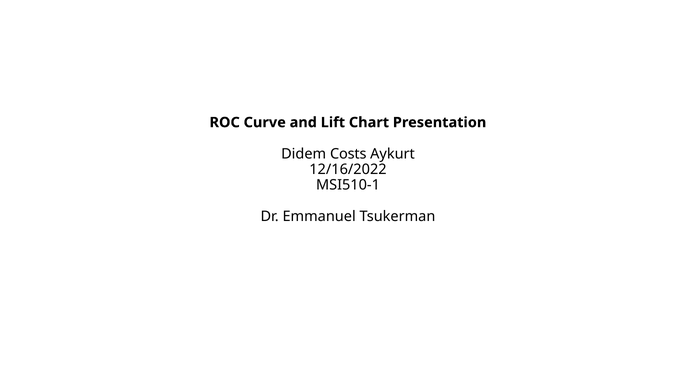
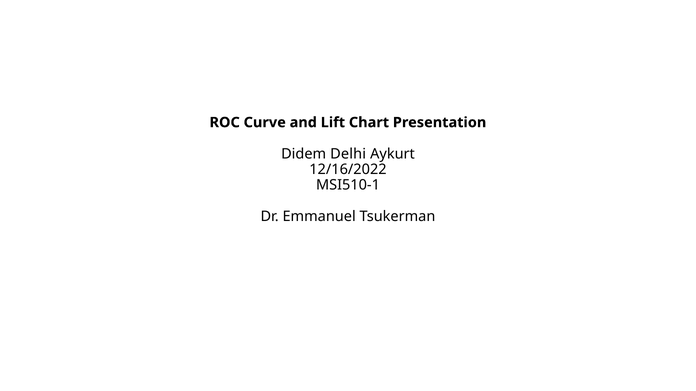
Costs: Costs -> Delhi (348, 154)
